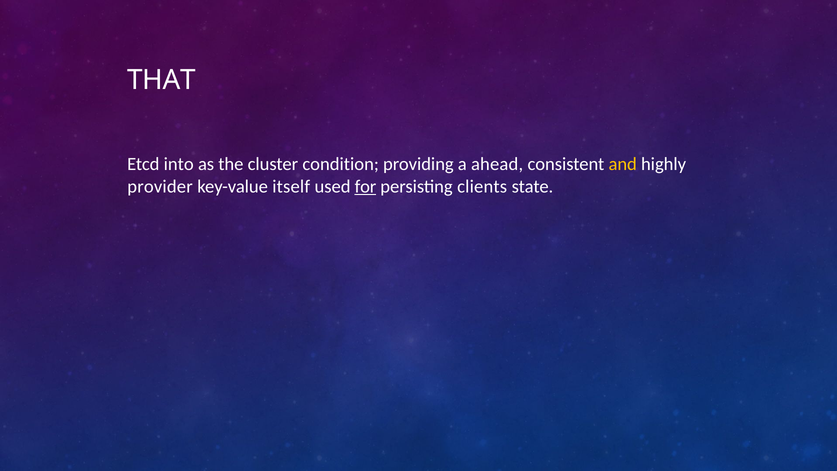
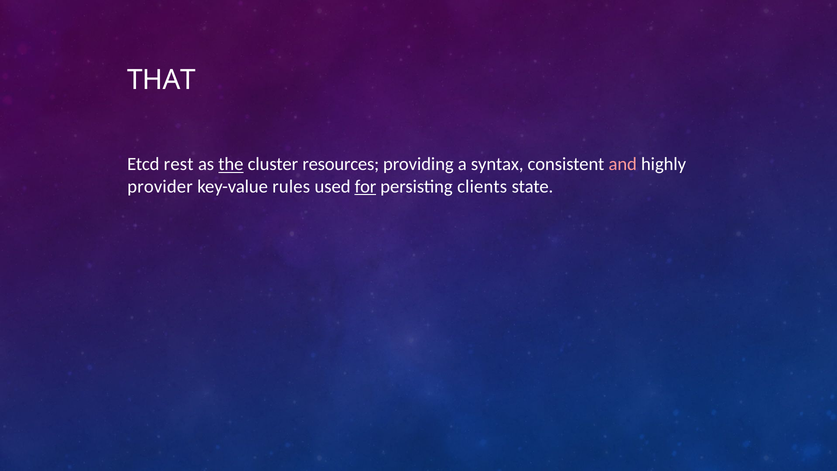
into: into -> rest (179, 164)
the underline: none -> present (231, 164)
condition: condition -> resources (341, 164)
ahead: ahead -> syntax (497, 164)
and colour: yellow -> pink (623, 164)
itself: itself -> rules (291, 187)
